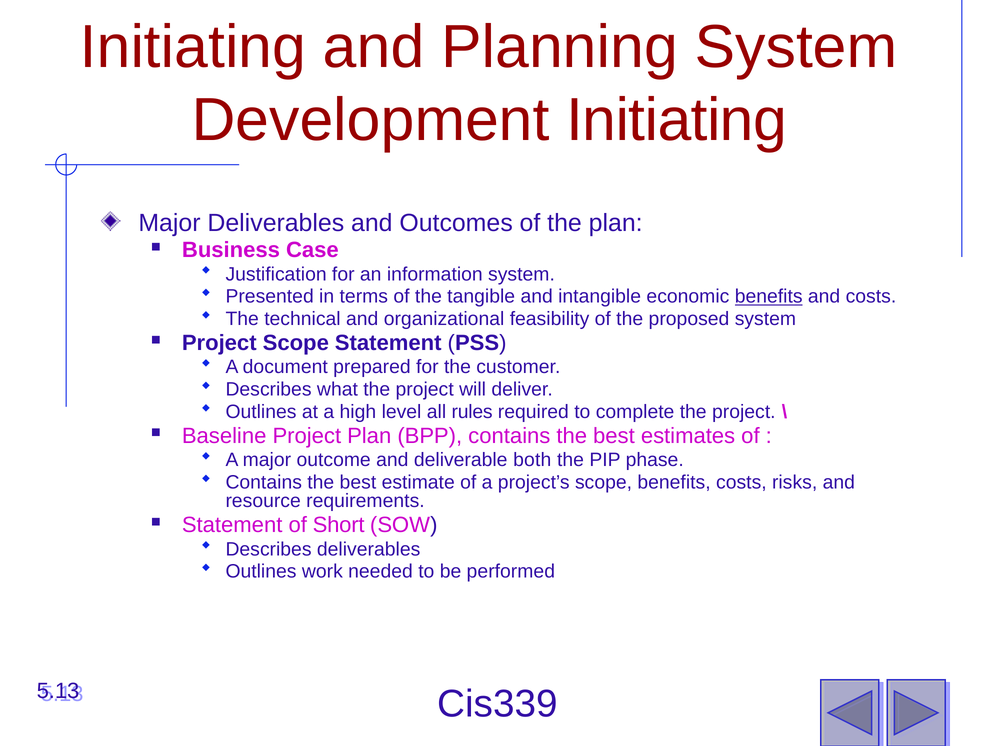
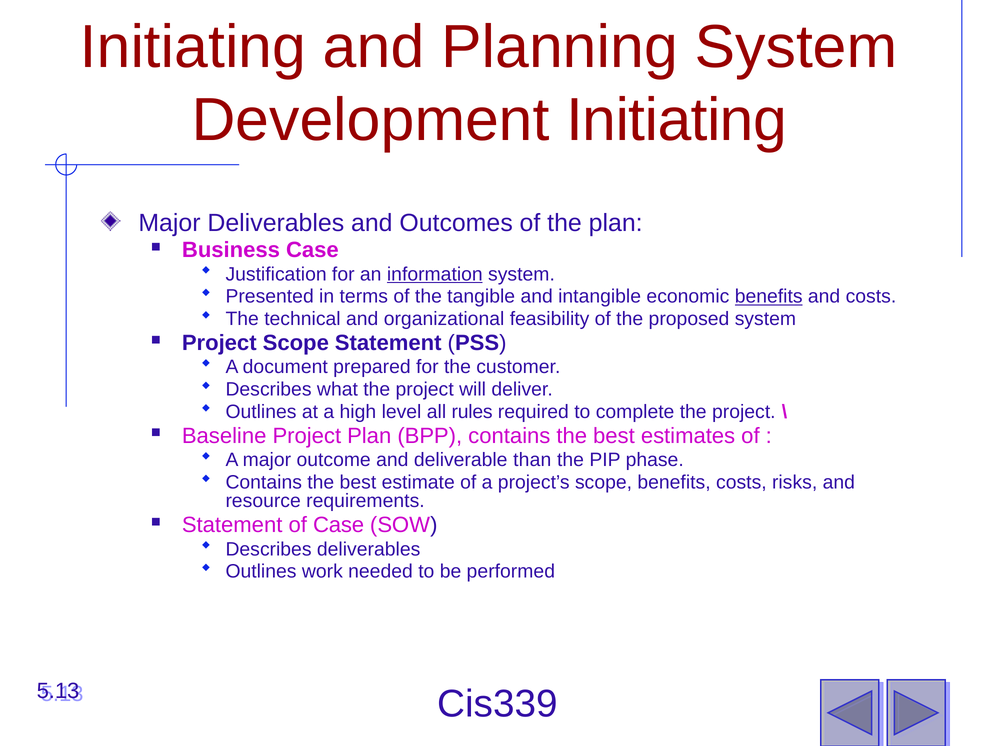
information underline: none -> present (435, 274)
both: both -> than (532, 460)
of Short: Short -> Case (339, 525)
